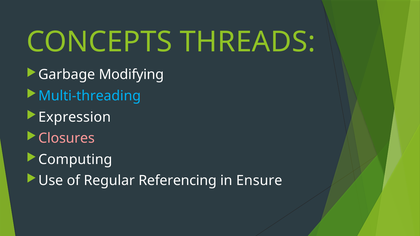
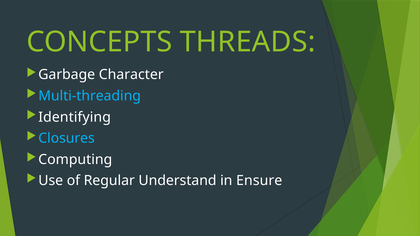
Modifying: Modifying -> Character (131, 75)
Expression: Expression -> Identifying (75, 117)
Closures colour: pink -> light blue (67, 138)
Referencing: Referencing -> Understand (177, 181)
